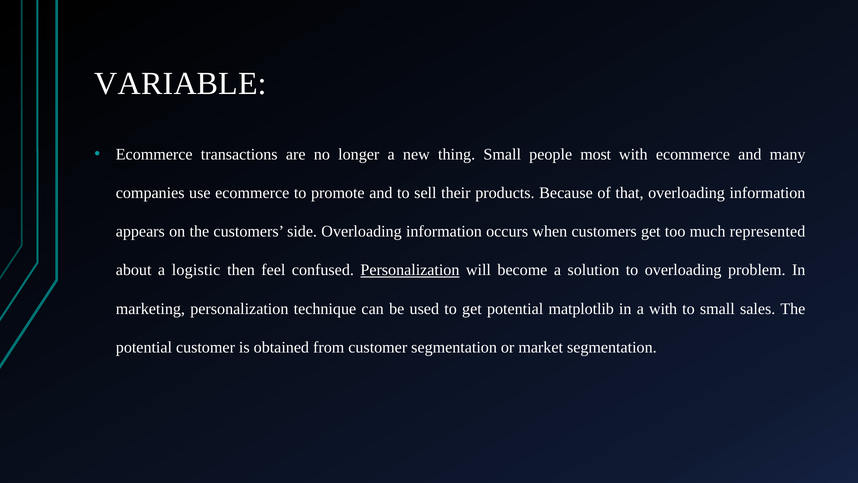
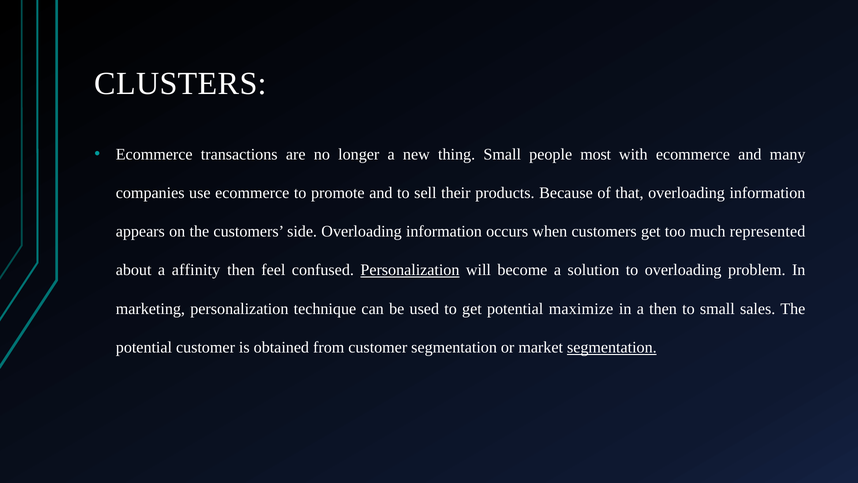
VARIABLE: VARIABLE -> CLUSTERS (181, 84)
logistic: logistic -> affinity (196, 270)
matplotlib: matplotlib -> maximize (581, 309)
a with: with -> then (663, 309)
segmentation underline: none -> present (612, 347)
